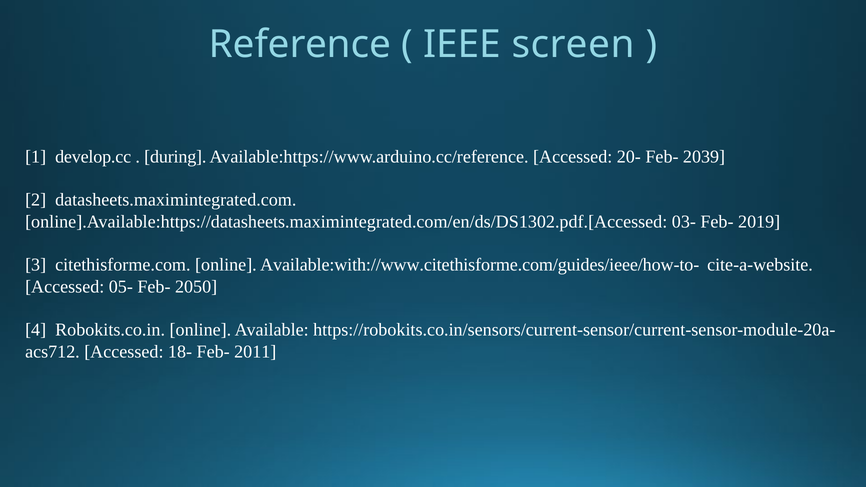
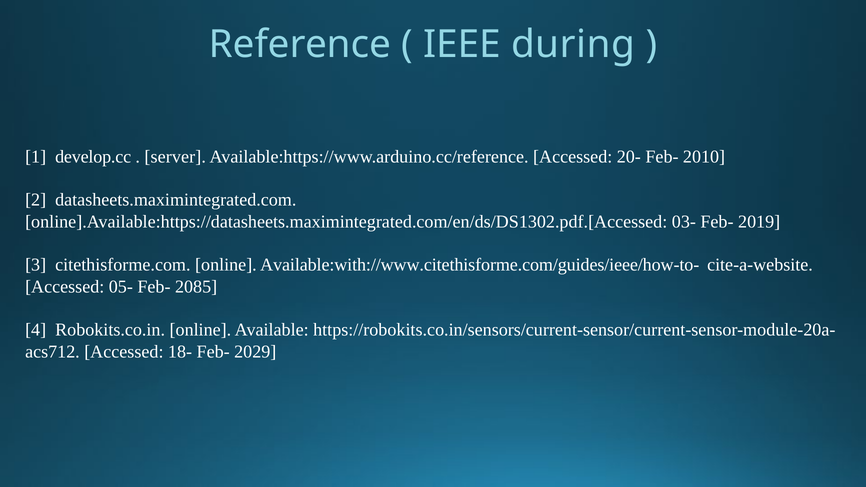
screen: screen -> during (573, 44)
during: during -> server (175, 157)
2039: 2039 -> 2010 (704, 157)
2050: 2050 -> 2085 (196, 287)
2011: 2011 -> 2029 (255, 352)
